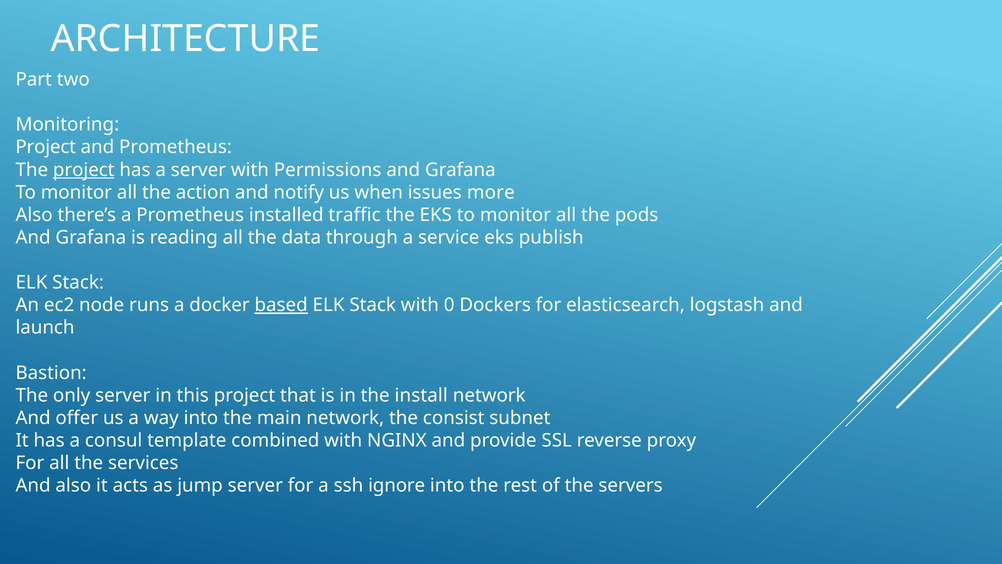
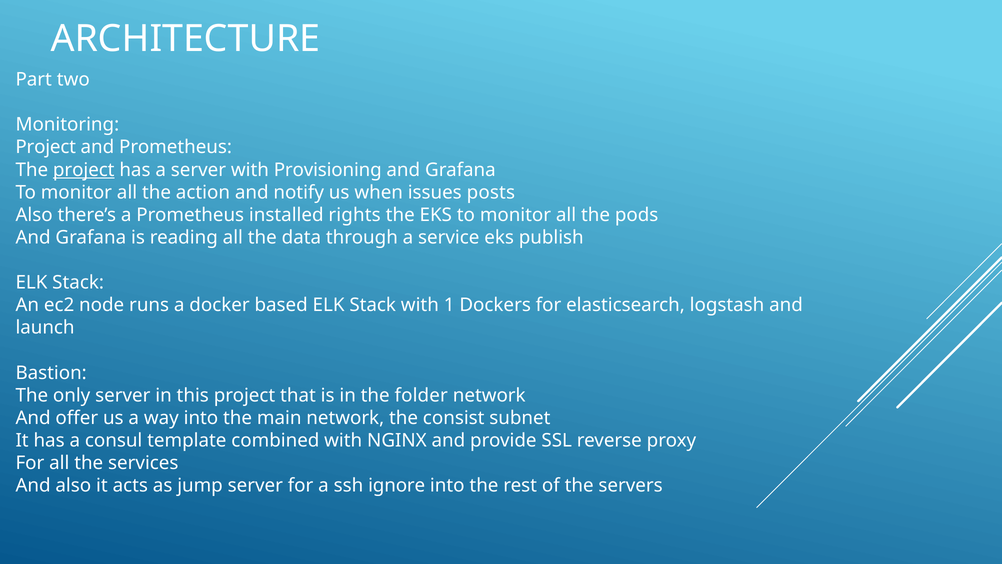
Permissions: Permissions -> Provisioning (328, 170)
more: more -> posts (491, 192)
traffic: traffic -> rights (355, 215)
based underline: present -> none (281, 305)
0: 0 -> 1 (449, 305)
install: install -> folder (421, 395)
